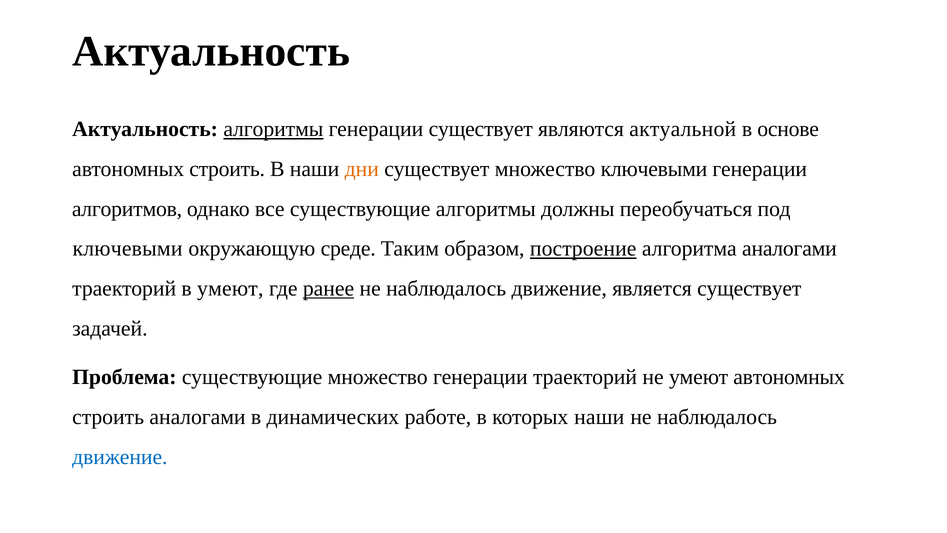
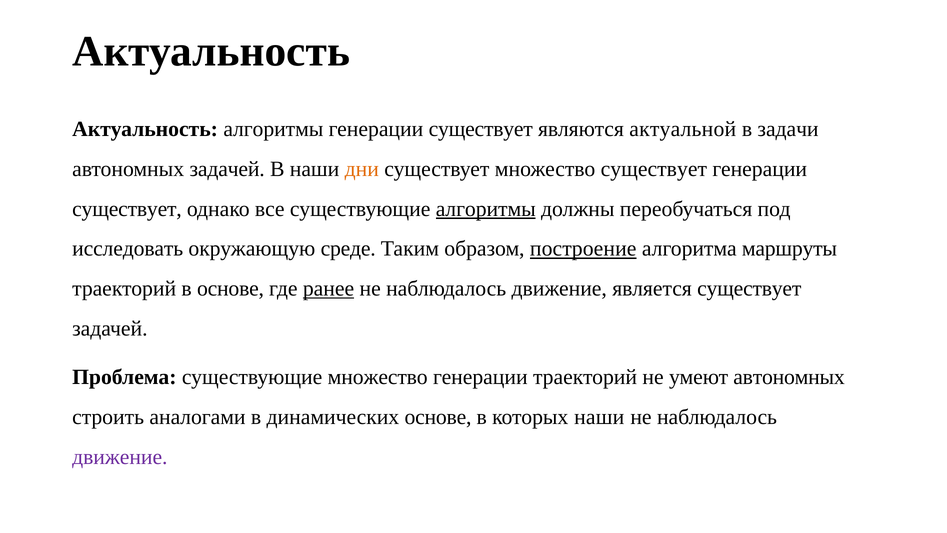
алгоритмы underline: present -> none (273, 129)
основе: основе -> задачи (788, 129)
строить: строить -> задачей (227, 169)
множество ключевыми: ключевыми -> существует (654, 169)
алгоритмов: алгоритмов -> существует (127, 209)
алгоритмы underline: none -> present (486, 209)
ключевыми: ключевыми -> исследовать (128, 249)
алгоритма аналогами: аналогами -> маршруты (789, 249)
в умеют: умеют -> основе (231, 288)
динамических работе: работе -> основе (438, 417)
движение colour: blue -> purple (120, 457)
